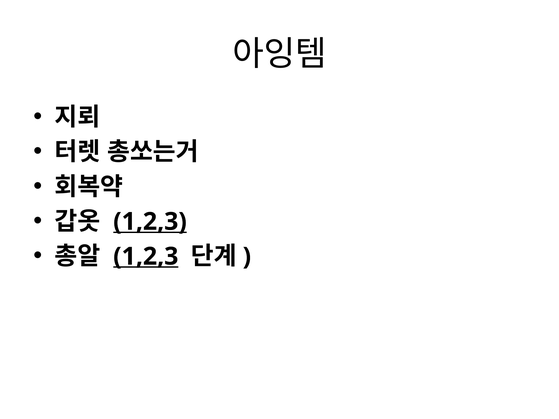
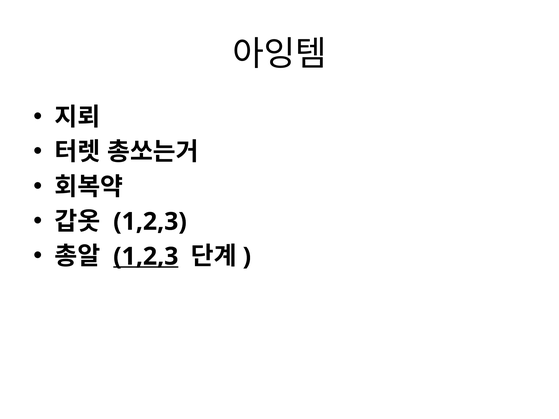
1,2,3 underline: present -> none (150, 222)
